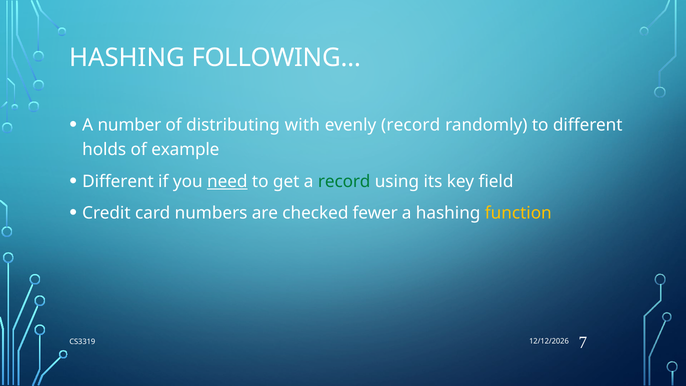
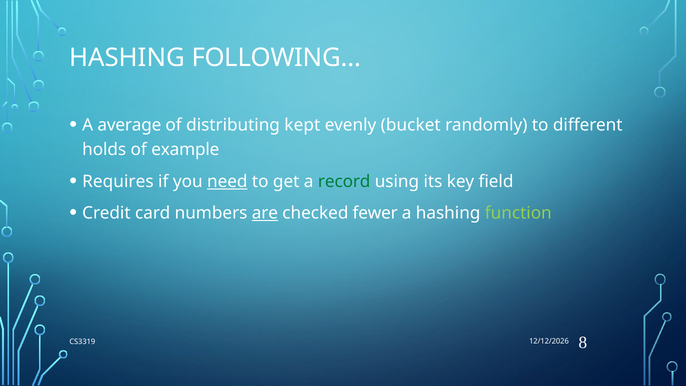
number: number -> average (129, 125)
with: with -> kept (302, 125)
evenly record: record -> bucket (411, 125)
Different: Different -> Requires (118, 181)
are underline: none -> present (265, 213)
function colour: yellow -> light green (518, 213)
7: 7 -> 8 (583, 342)
